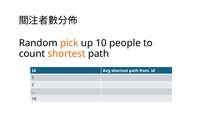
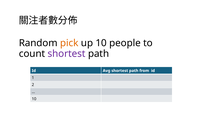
shortest colour: orange -> purple (67, 54)
